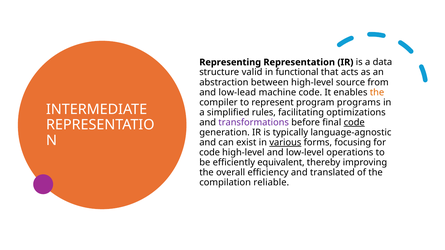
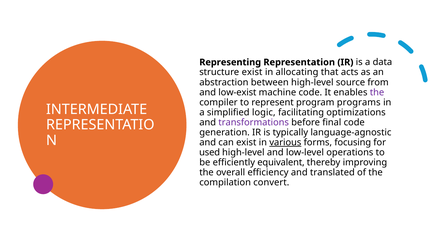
structure valid: valid -> exist (252, 72)
functional: functional -> allocating (297, 72)
low-lead: low-lead -> low-exist (237, 92)
the colour: orange -> purple (377, 92)
rules: rules -> logic (264, 112)
code underline: present -> none (354, 122)
code: code -> used (210, 153)
reliable: reliable -> convert (271, 183)
